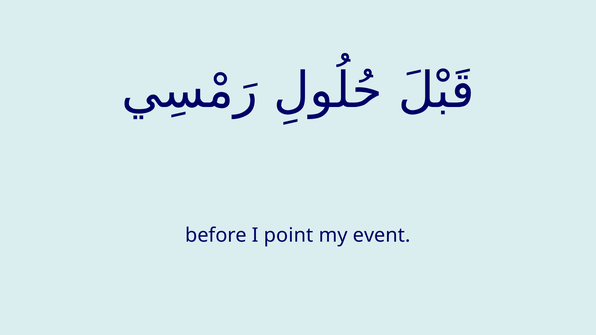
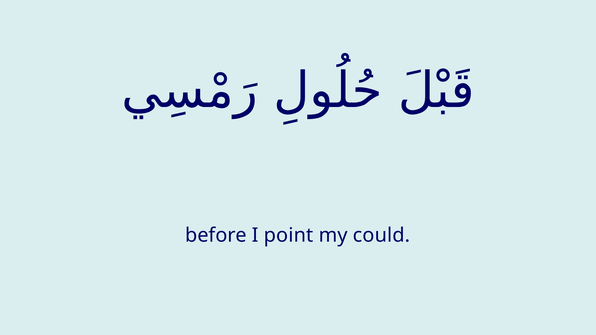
event: event -> could (382, 235)
